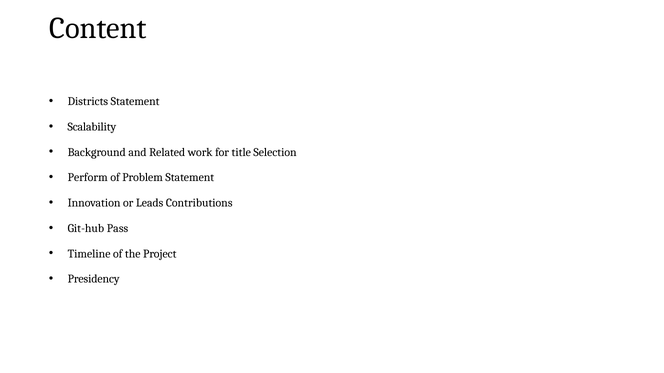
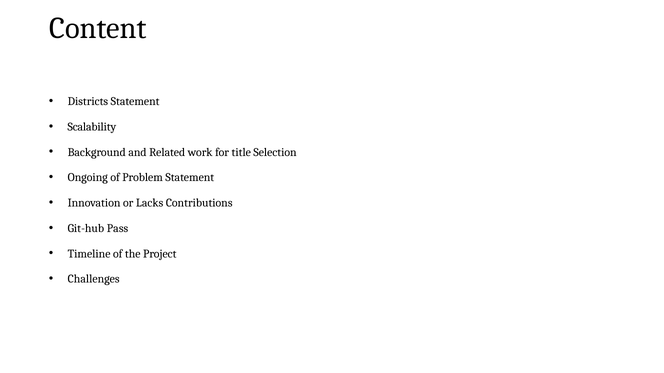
Perform: Perform -> Ongoing (88, 178)
Leads: Leads -> Lacks (150, 203)
Presidency: Presidency -> Challenges (94, 279)
